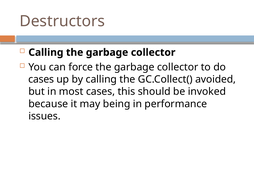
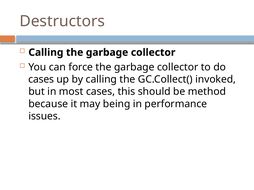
avoided: avoided -> invoked (216, 80)
invoked: invoked -> method (207, 92)
